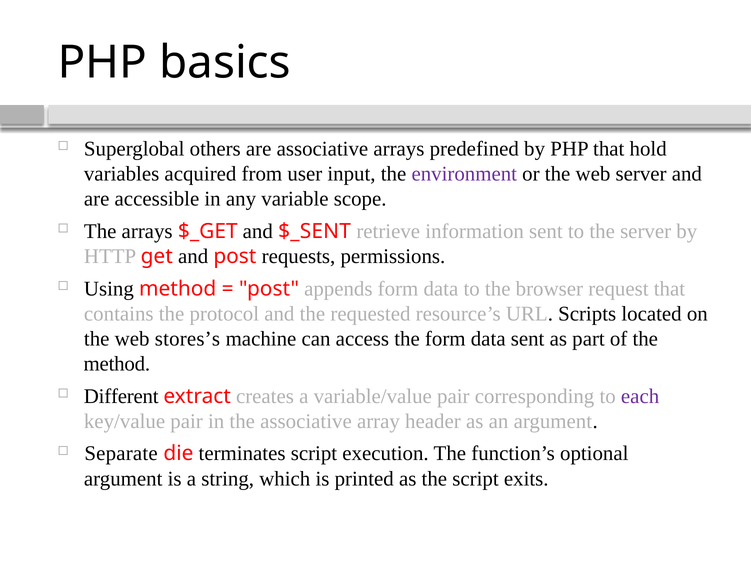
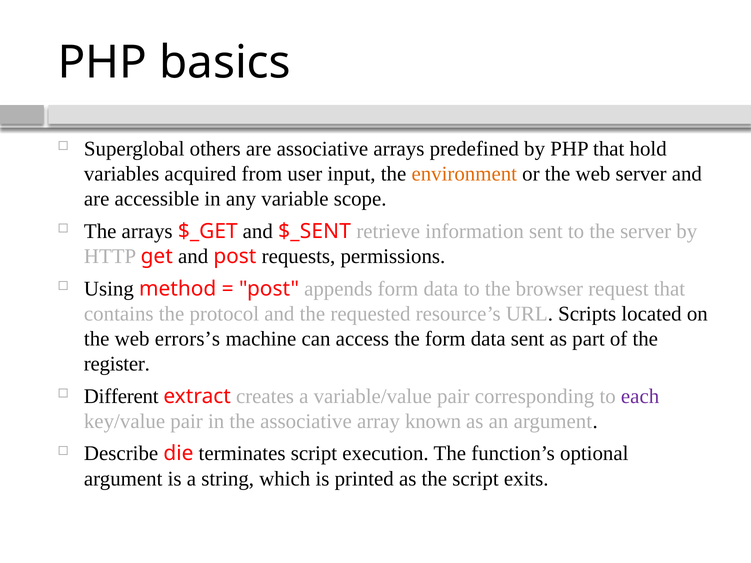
environment colour: purple -> orange (464, 174)
stores’s: stores’s -> errors’s (187, 339)
method: method -> register (117, 364)
header: header -> known (433, 421)
Separate: Separate -> Describe (121, 454)
